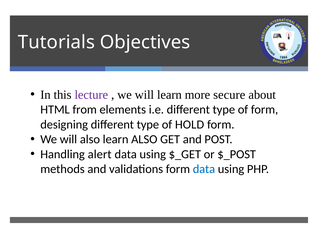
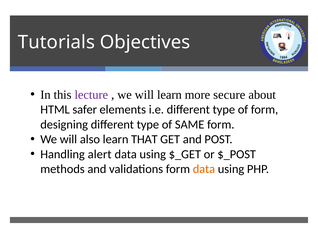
from: from -> safer (85, 109)
HOLD: HOLD -> SAME (190, 124)
learn ALSO: ALSO -> THAT (144, 139)
data colour: blue -> orange (204, 169)
